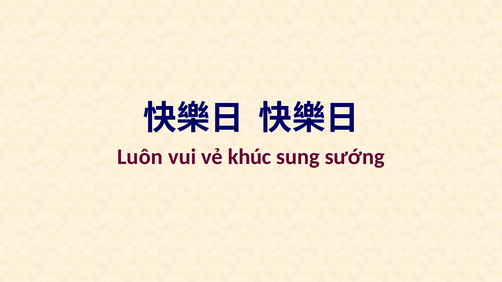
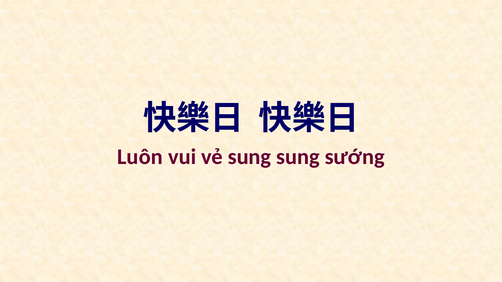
vẻ khúc: khúc -> sung (249, 157)
